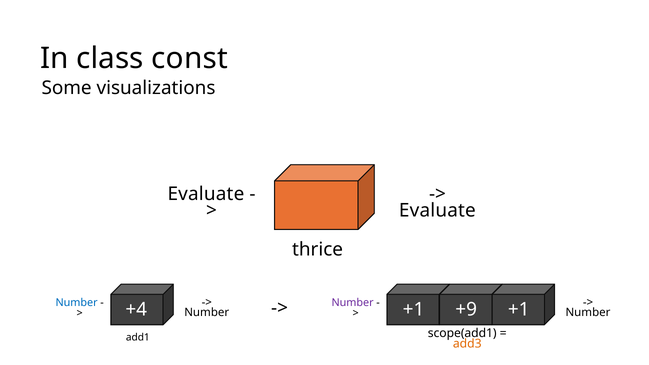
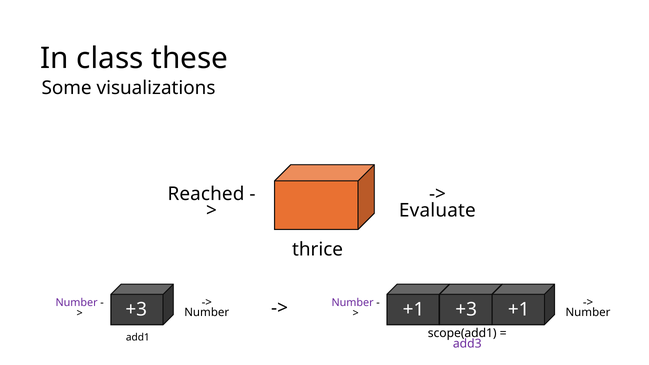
const: const -> these (190, 58)
Evaluate: Evaluate -> Reached (206, 194)
Number colour: blue -> purple (77, 303)
+4: +4 -> +3 (136, 310)
+1 +9: +9 -> +3 (466, 310)
add3 colour: orange -> purple (467, 344)
